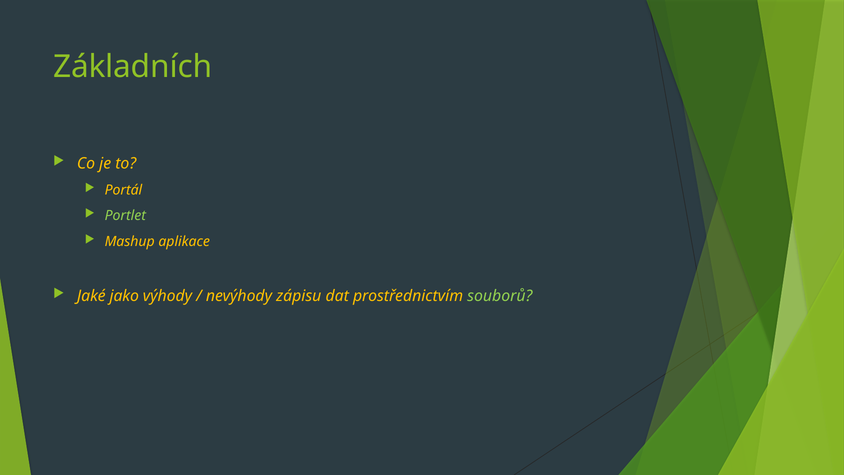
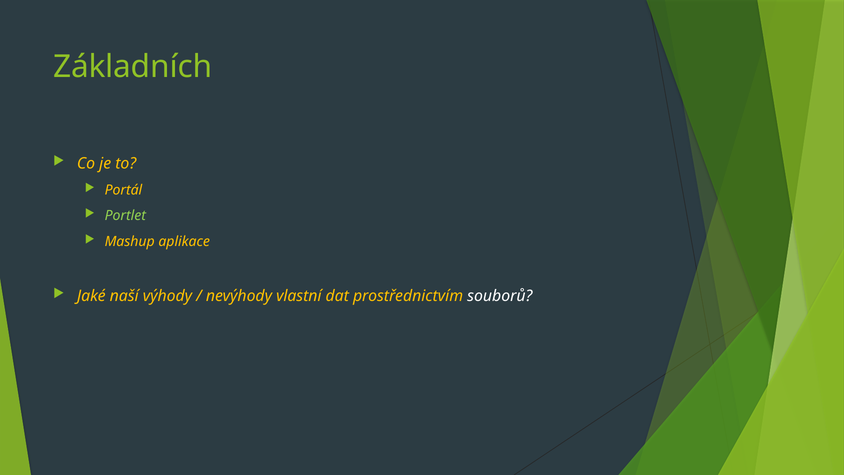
jako: jako -> naší (124, 296)
zápisu: zápisu -> vlastní (299, 296)
souborů colour: light green -> white (500, 296)
